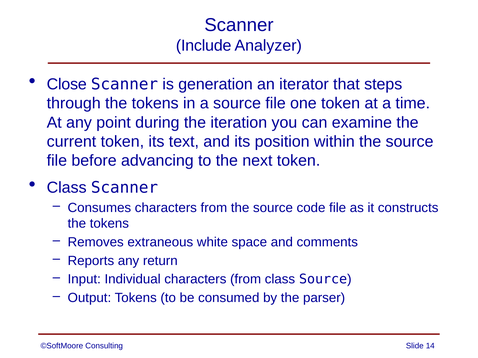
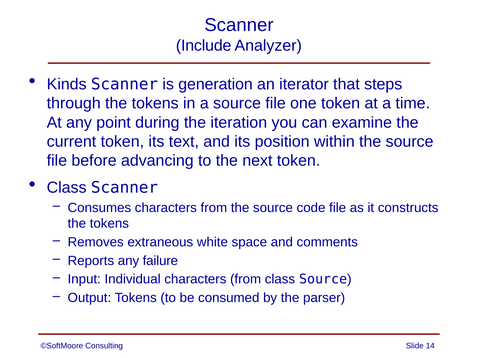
Close: Close -> Kinds (67, 84)
return: return -> failure (160, 261)
